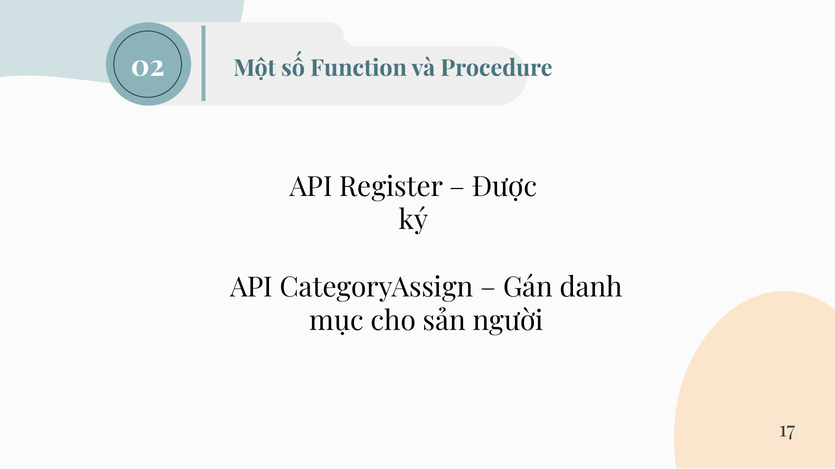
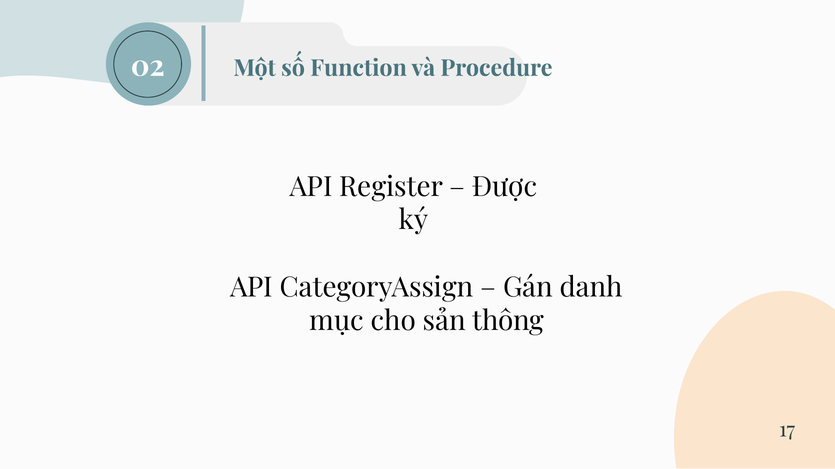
người: người -> thông (508, 321)
